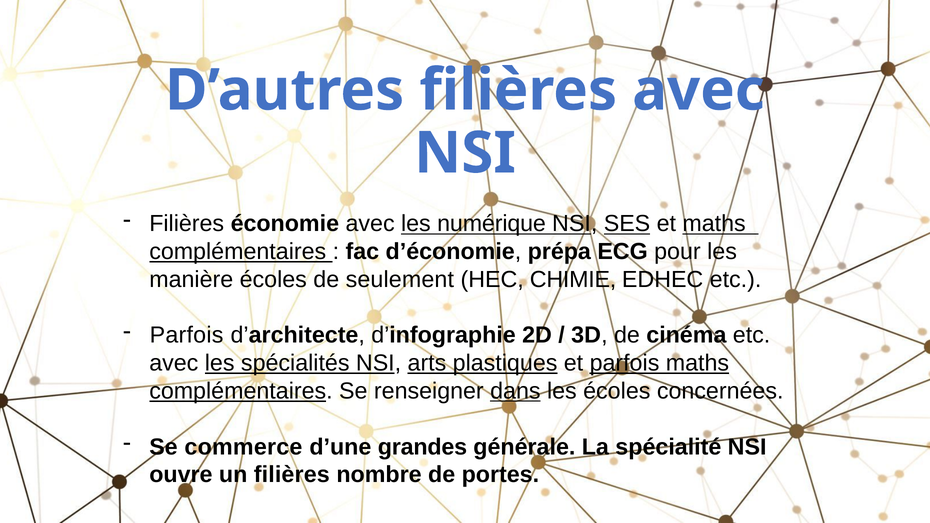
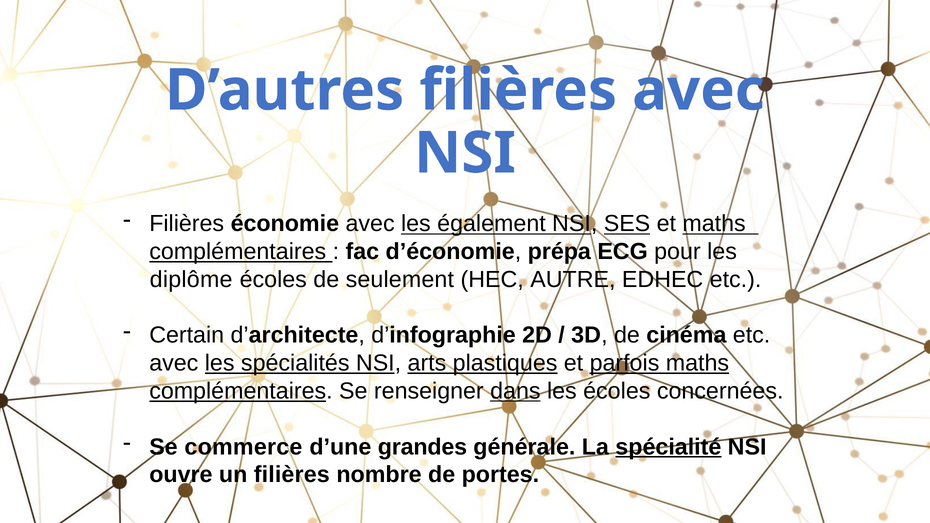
numérique: numérique -> également (491, 224)
manière: manière -> diplôme (191, 280)
CHIMIE: CHIMIE -> AUTRE (573, 280)
Parfois: Parfois -> Certain (187, 335)
spécialité underline: none -> present (668, 447)
